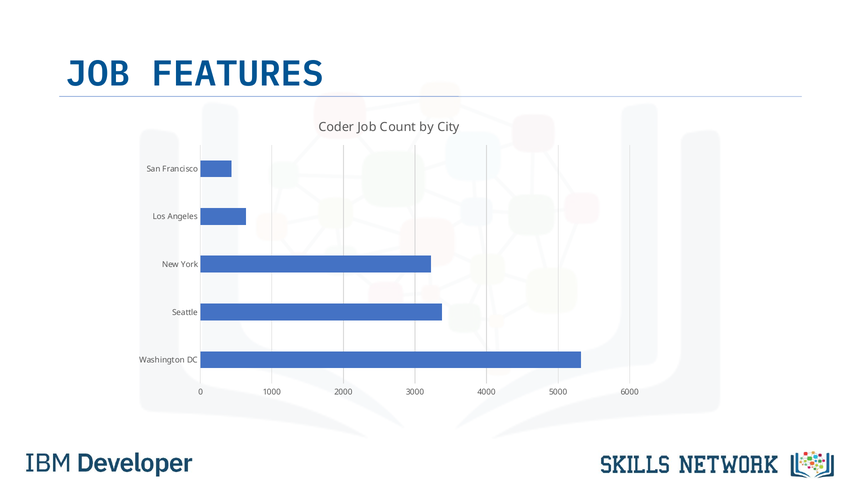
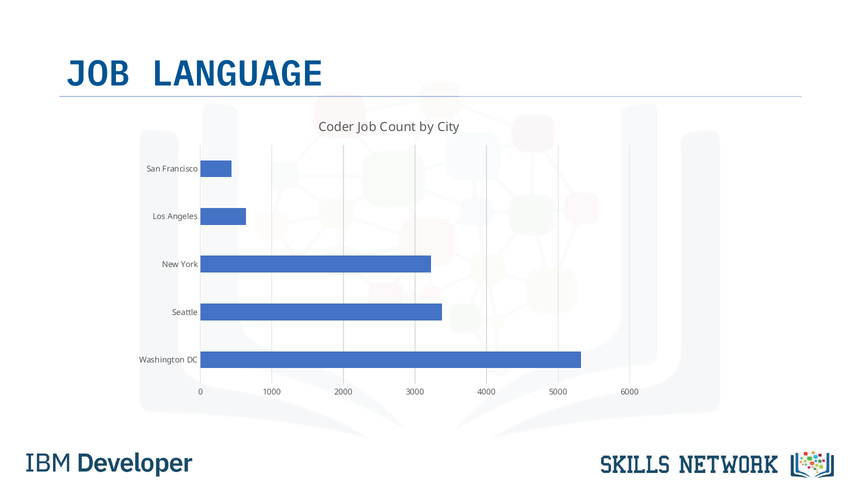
FEATURES: FEATURES -> LANGUAGE (238, 74)
